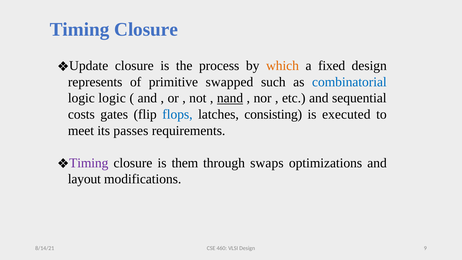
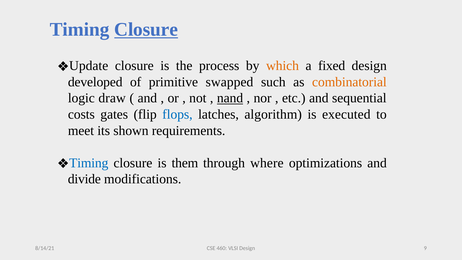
Closure underline: none -> present (146, 29)
represents: represents -> developed (95, 82)
combinatorial colour: blue -> orange (349, 82)
logic logic: logic -> draw (112, 98)
consisting: consisting -> algorithm (273, 114)
passes: passes -> shown (131, 131)
Timing colour: purple -> blue (89, 163)
swaps: swaps -> where (267, 163)
layout: layout -> divide (84, 179)
